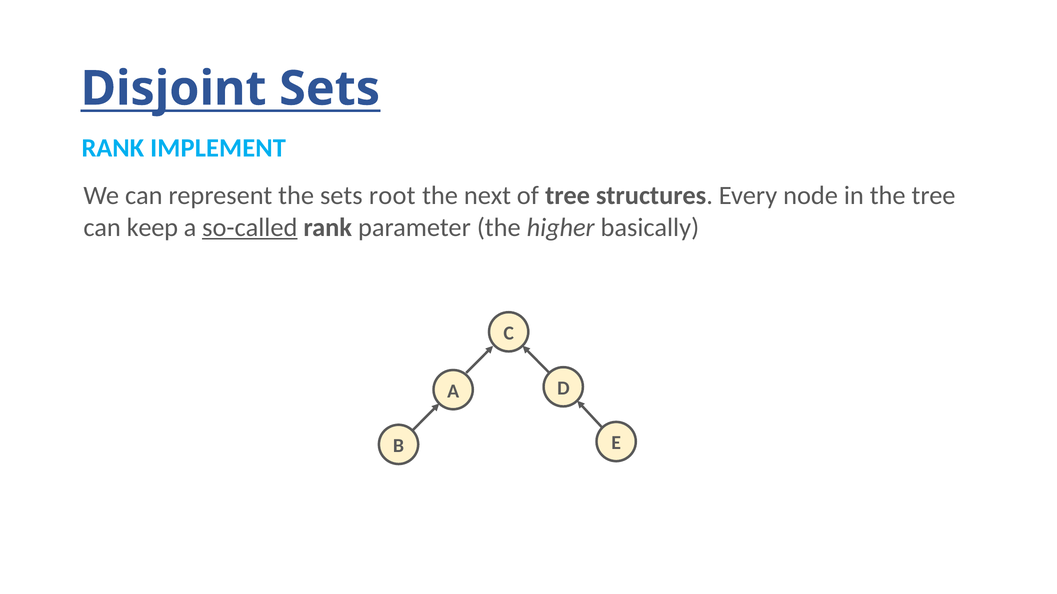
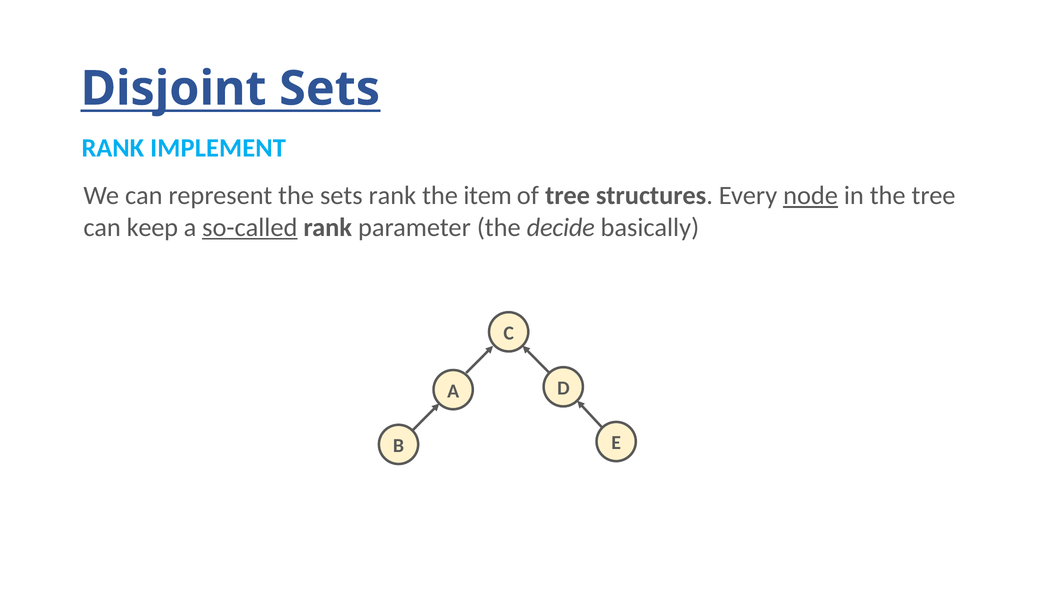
the sets root: root -> rank (392, 196)
next: next -> item (488, 196)
node underline: none -> present (811, 196)
higher: higher -> decide (561, 228)
